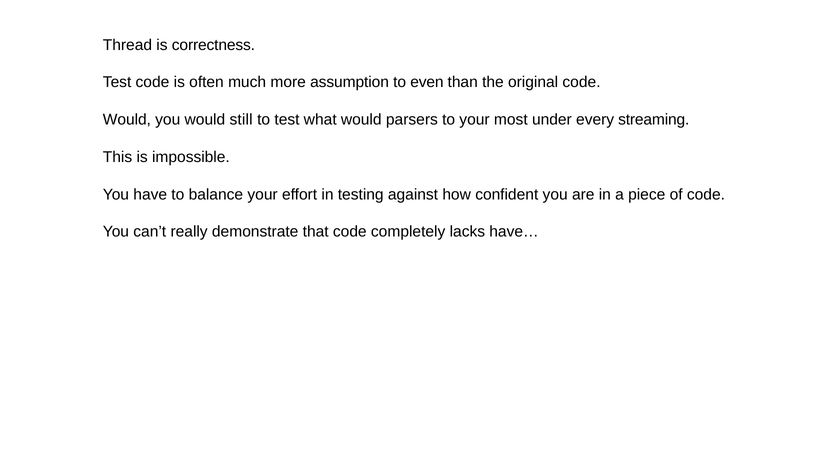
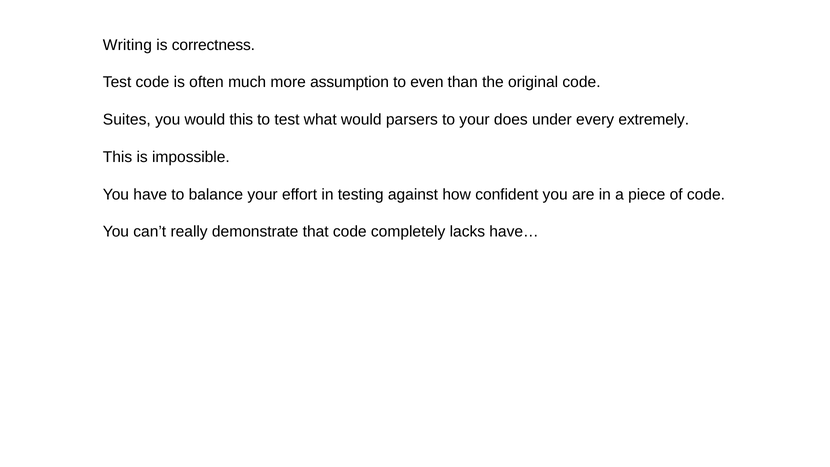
Thread: Thread -> Writing (127, 45)
Would: Would -> Suites (127, 120)
would still: still -> this (241, 120)
most: most -> does (511, 120)
streaming: streaming -> extremely (654, 120)
